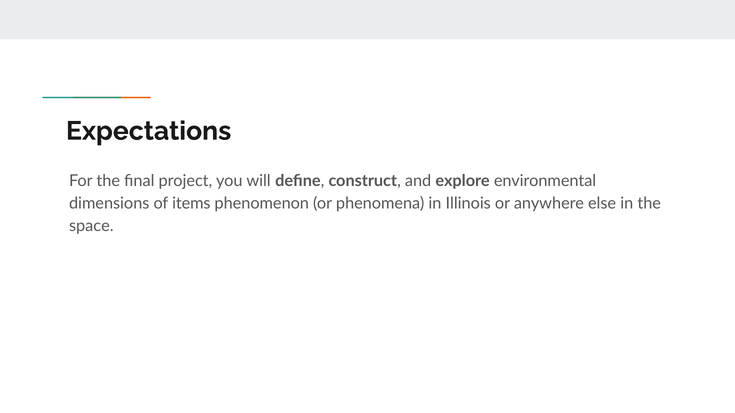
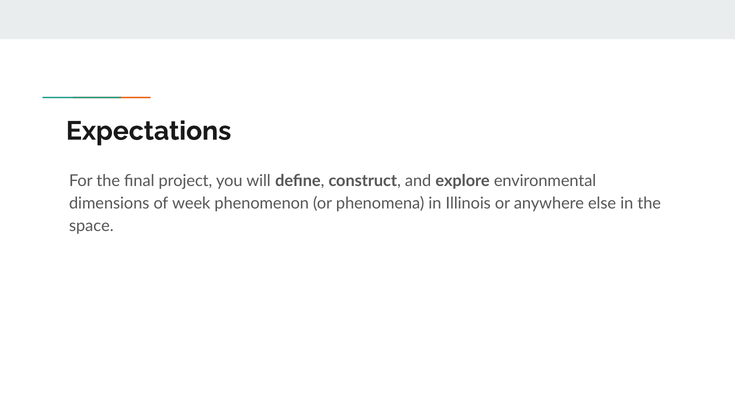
items: items -> week (191, 203)
